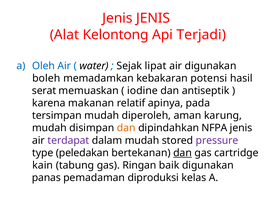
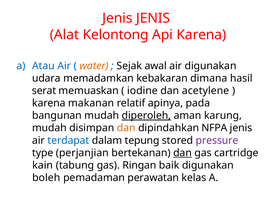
Api Terjadi: Terjadi -> Karena (201, 35)
Oleh: Oleh -> Atau (43, 66)
water colour: black -> orange (94, 66)
lipat: lipat -> awal (156, 66)
boleh: boleh -> udara (46, 78)
potensi: potensi -> dimana (209, 78)
antiseptik: antiseptik -> acetylene (206, 91)
tersimpan: tersimpan -> bangunan (57, 116)
diperoleh underline: none -> present (146, 116)
terdapat colour: purple -> blue (68, 140)
dalam mudah: mudah -> tepung (142, 140)
peledakan: peledakan -> perjanjian (82, 153)
panas: panas -> boleh (46, 178)
diproduksi: diproduksi -> perawatan (153, 178)
